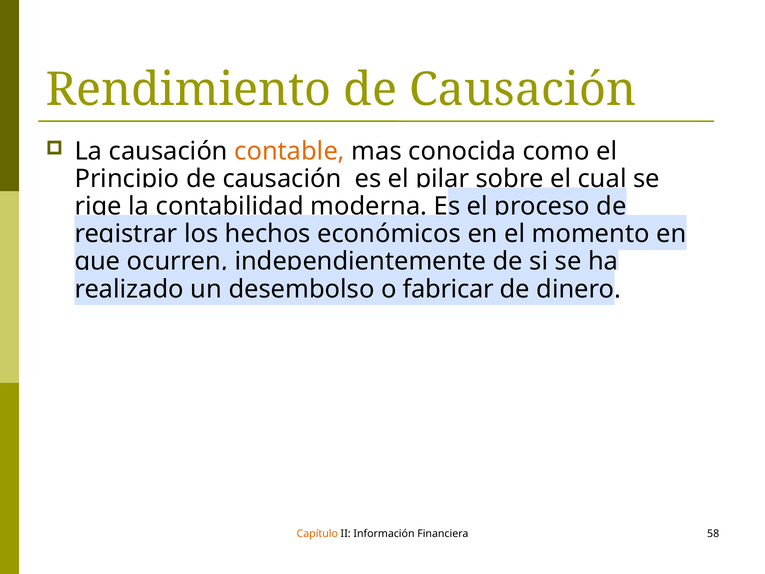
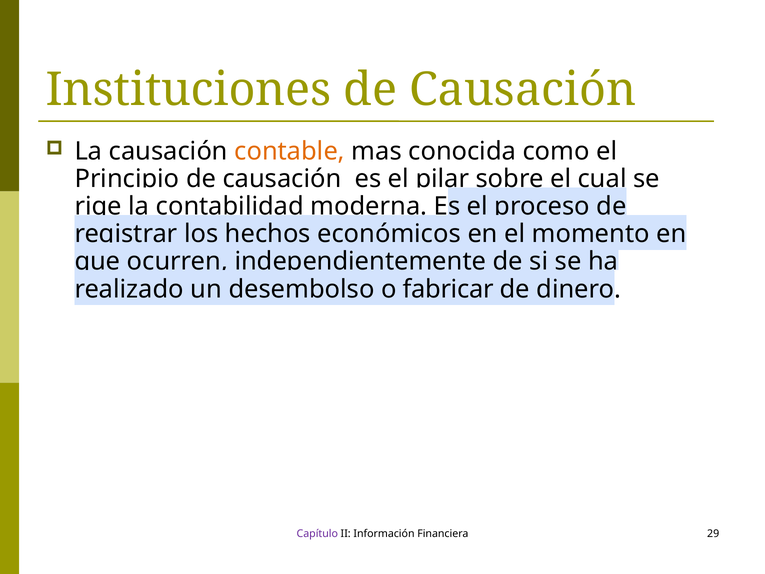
Rendimiento: Rendimiento -> Instituciones (189, 90)
Capítulo colour: orange -> purple (317, 534)
58: 58 -> 29 (713, 534)
